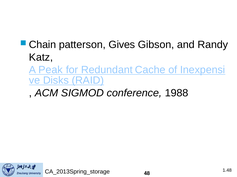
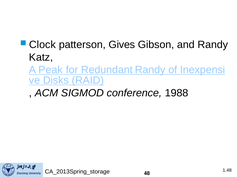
Chain: Chain -> Clock (42, 45)
Redundant Cache: Cache -> Randy (150, 70)
